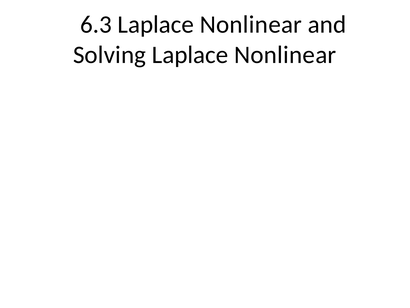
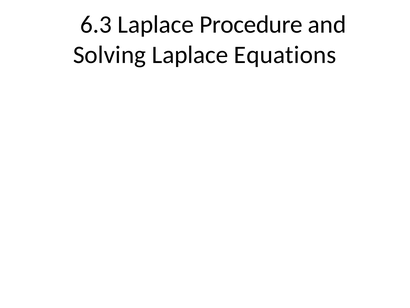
6.3 Laplace Nonlinear: Nonlinear -> Procedure (251, 25)
Nonlinear: Nonlinear -> Equations (285, 55)
